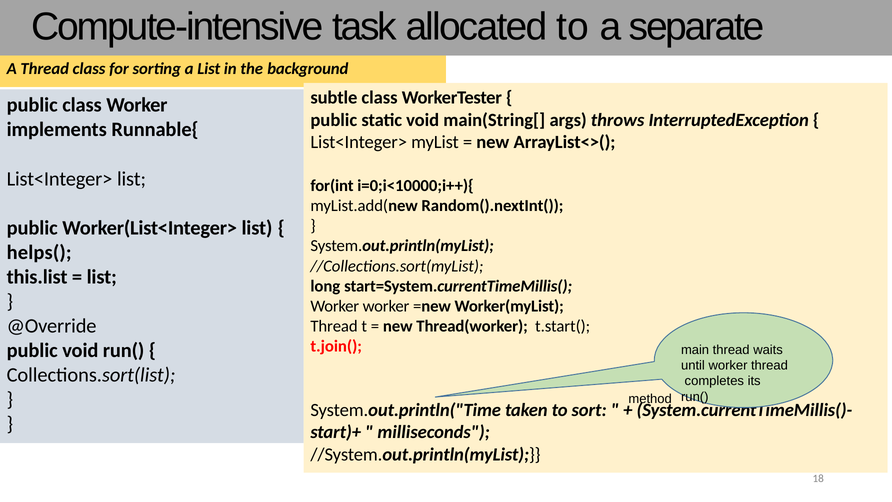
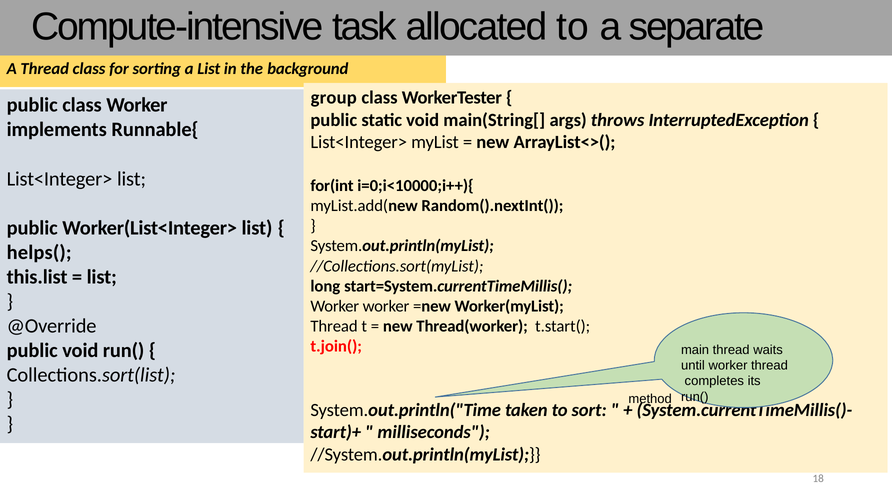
subtle: subtle -> group (334, 98)
